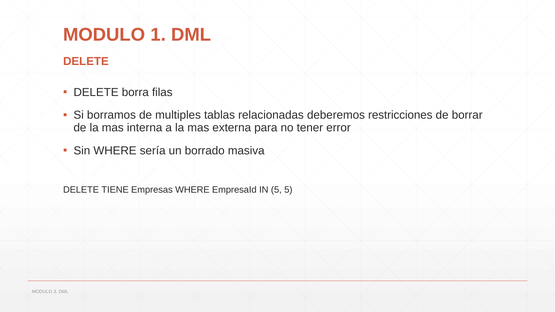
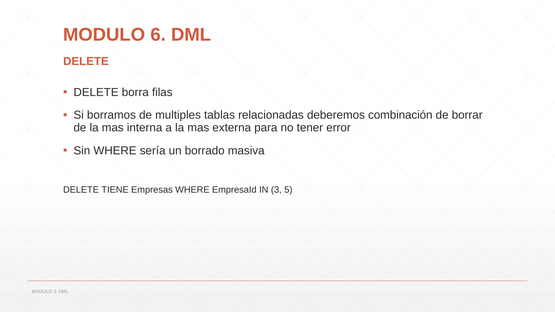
1: 1 -> 6 (158, 35)
restricciones: restricciones -> combinación (400, 115)
IN 5: 5 -> 3 (276, 190)
